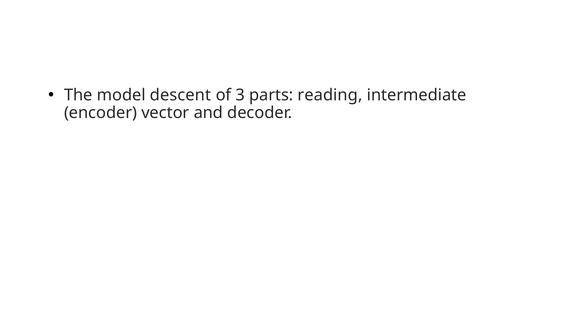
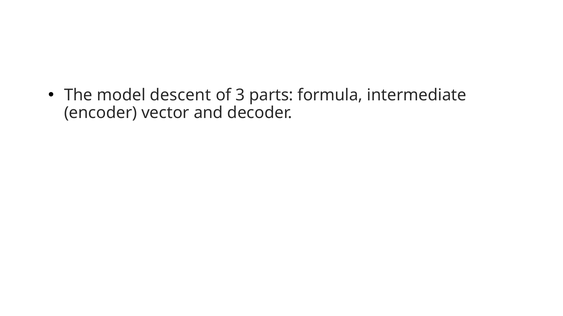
reading: reading -> formula (330, 95)
